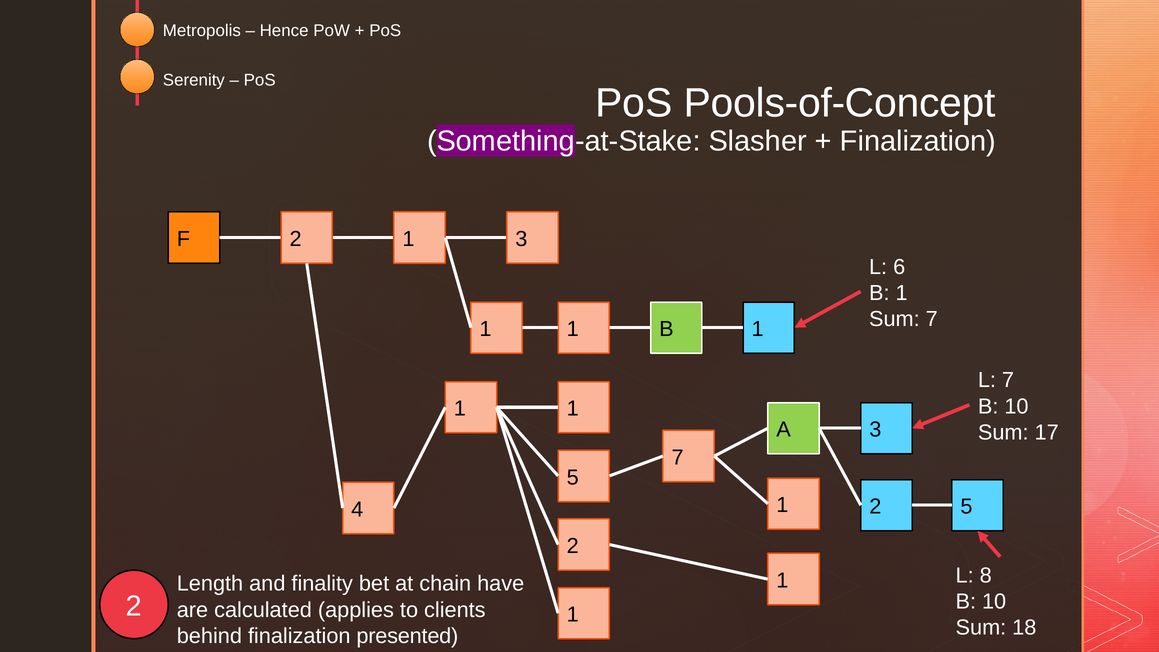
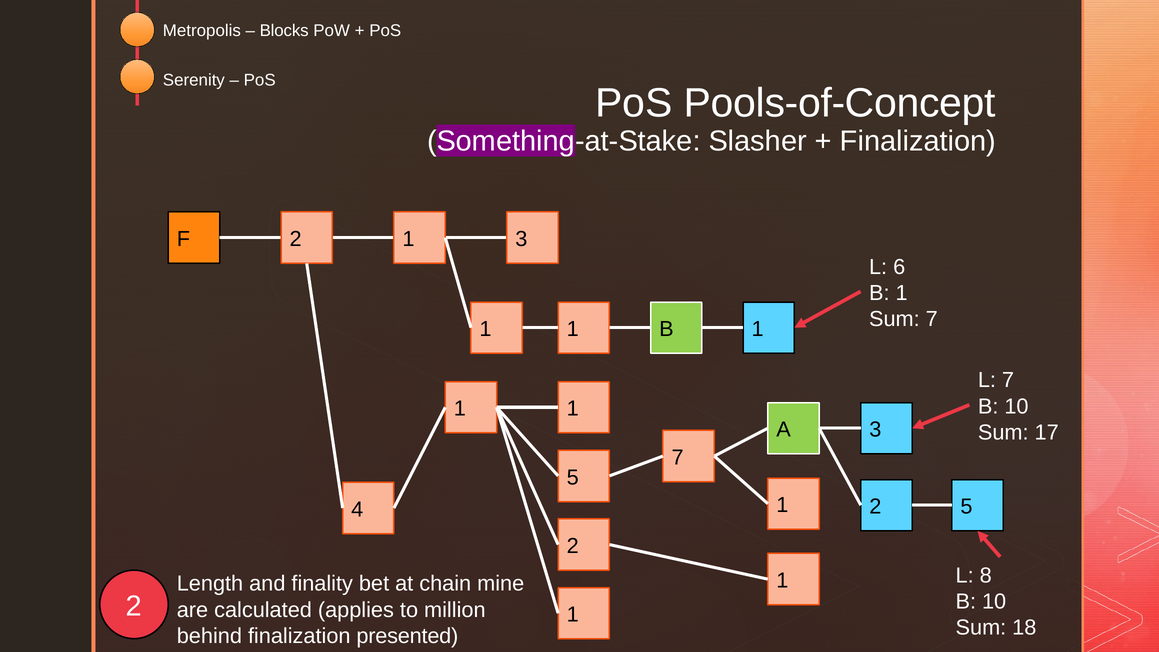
Hence: Hence -> Blocks (284, 30)
have: have -> mine (501, 584)
clients: clients -> million (455, 610)
